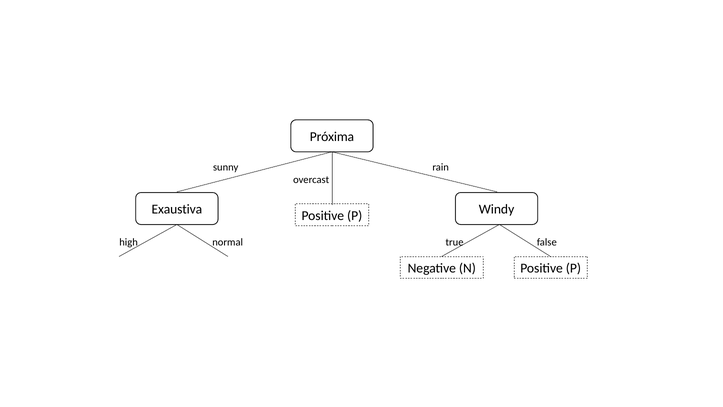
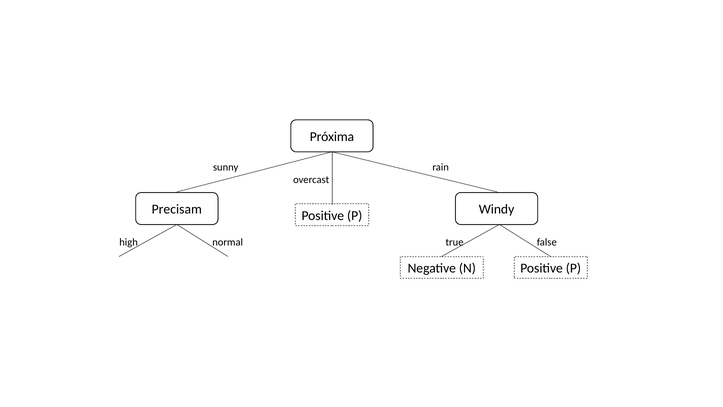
Exaustiva: Exaustiva -> Precisam (177, 209)
